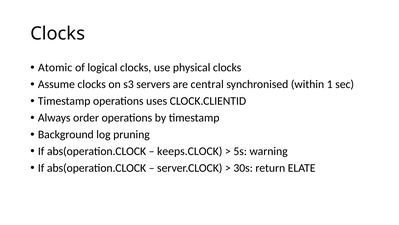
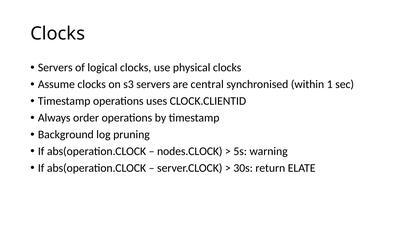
Atomic: Atomic -> Servers (55, 67)
keeps.CLOCK: keeps.CLOCK -> nodes.CLOCK (190, 151)
